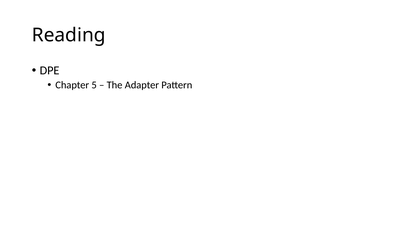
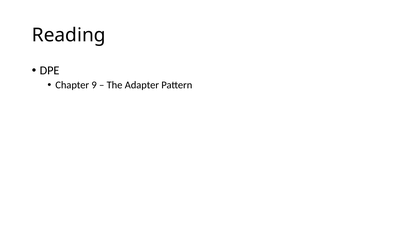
5: 5 -> 9 (94, 85)
